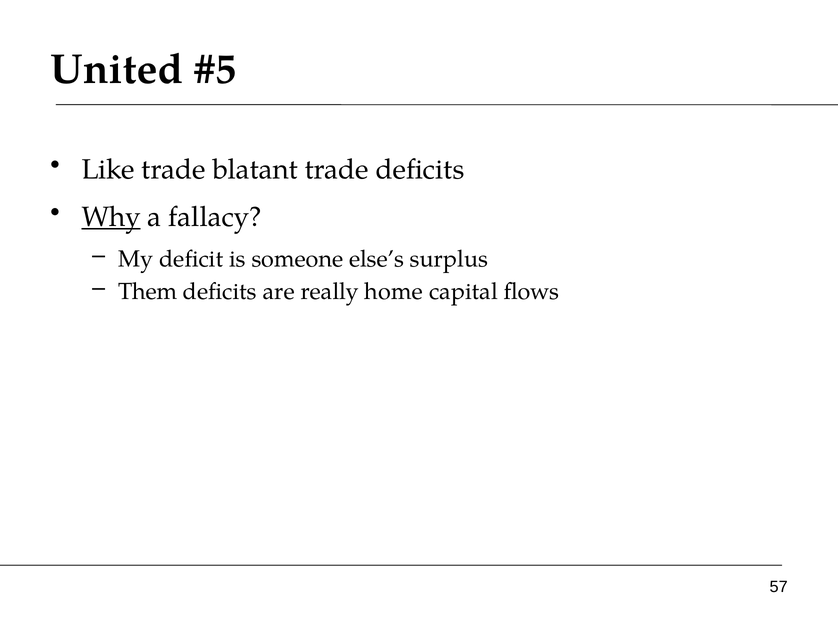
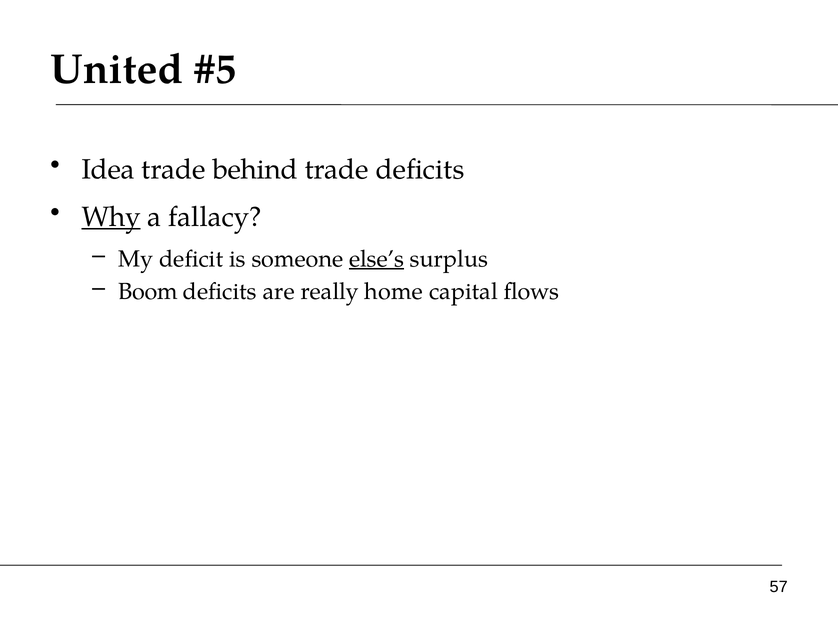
Like: Like -> Idea (108, 170)
blatant: blatant -> behind (255, 170)
else’s underline: none -> present (377, 259)
Them: Them -> Boom (148, 292)
